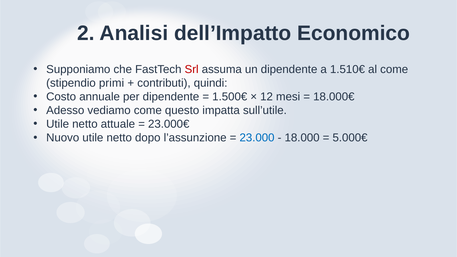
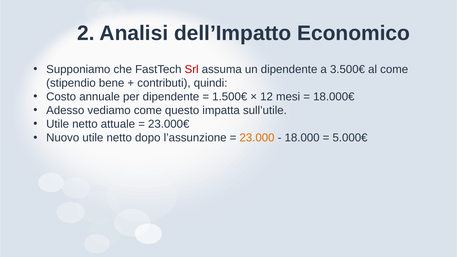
1.510€: 1.510€ -> 3.500€ (347, 69)
primi: primi -> bene (112, 83)
23.000 colour: blue -> orange (257, 138)
